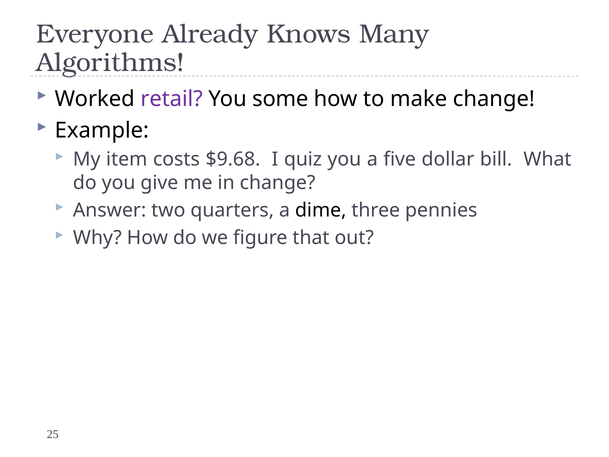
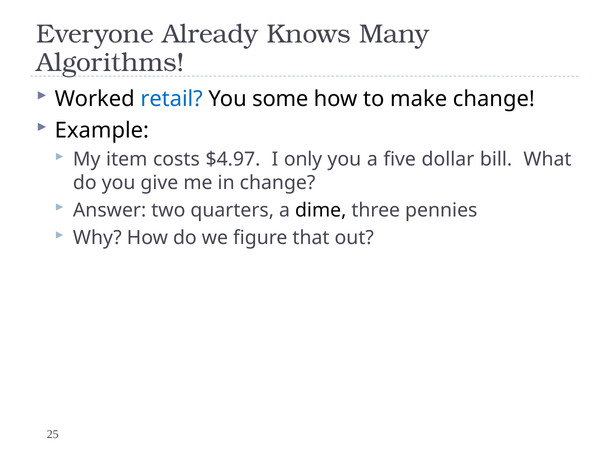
retail colour: purple -> blue (172, 99)
$9.68: $9.68 -> $4.97 (233, 159)
quiz: quiz -> only (303, 159)
